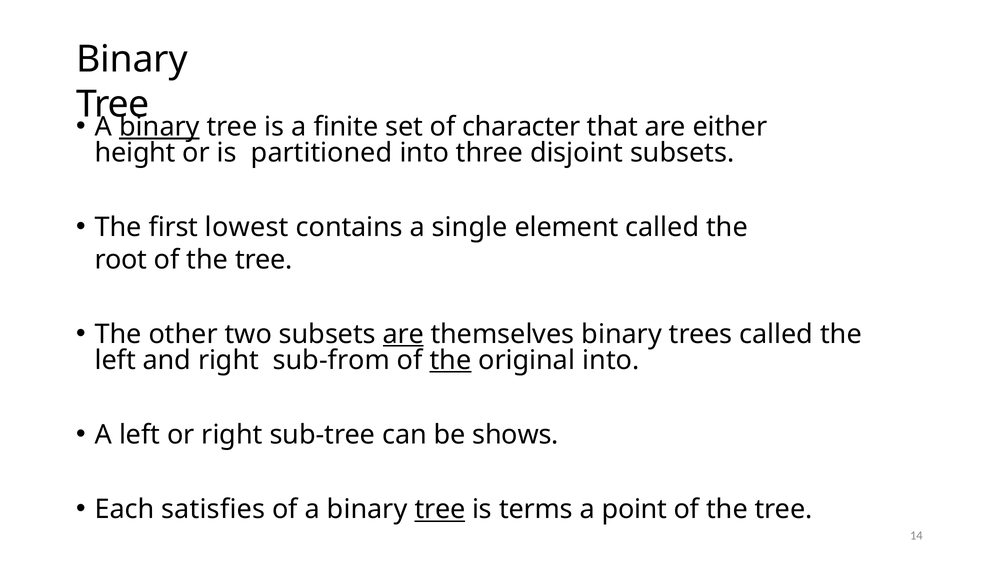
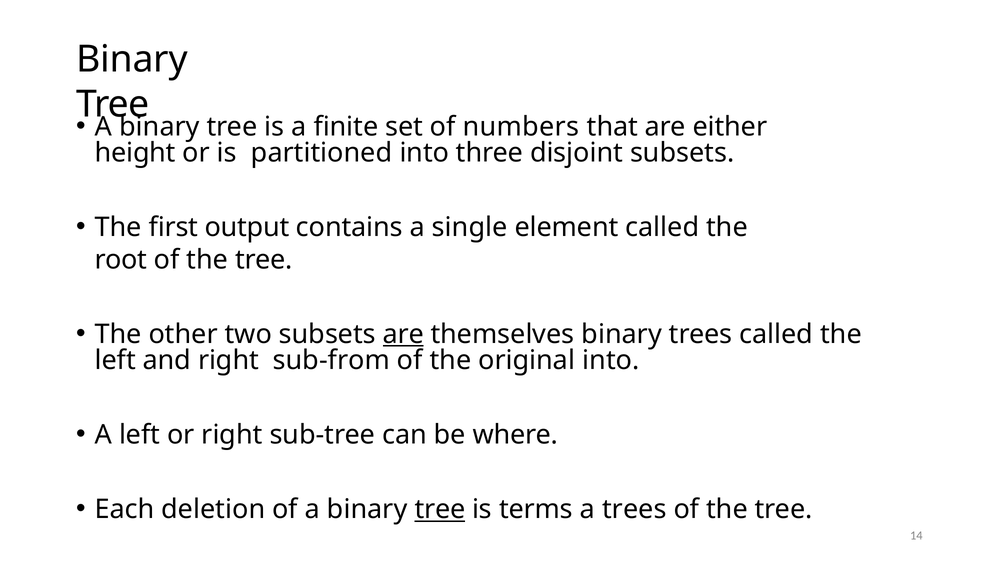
binary underline: present -> none (159, 127)
character: character -> numbers (521, 127)
lowest: lowest -> output (247, 227)
the underline: present -> none (450, 360)
shows: shows -> where (515, 435)
satisfies: satisfies -> deletion (213, 509)
a point: point -> trees (634, 509)
